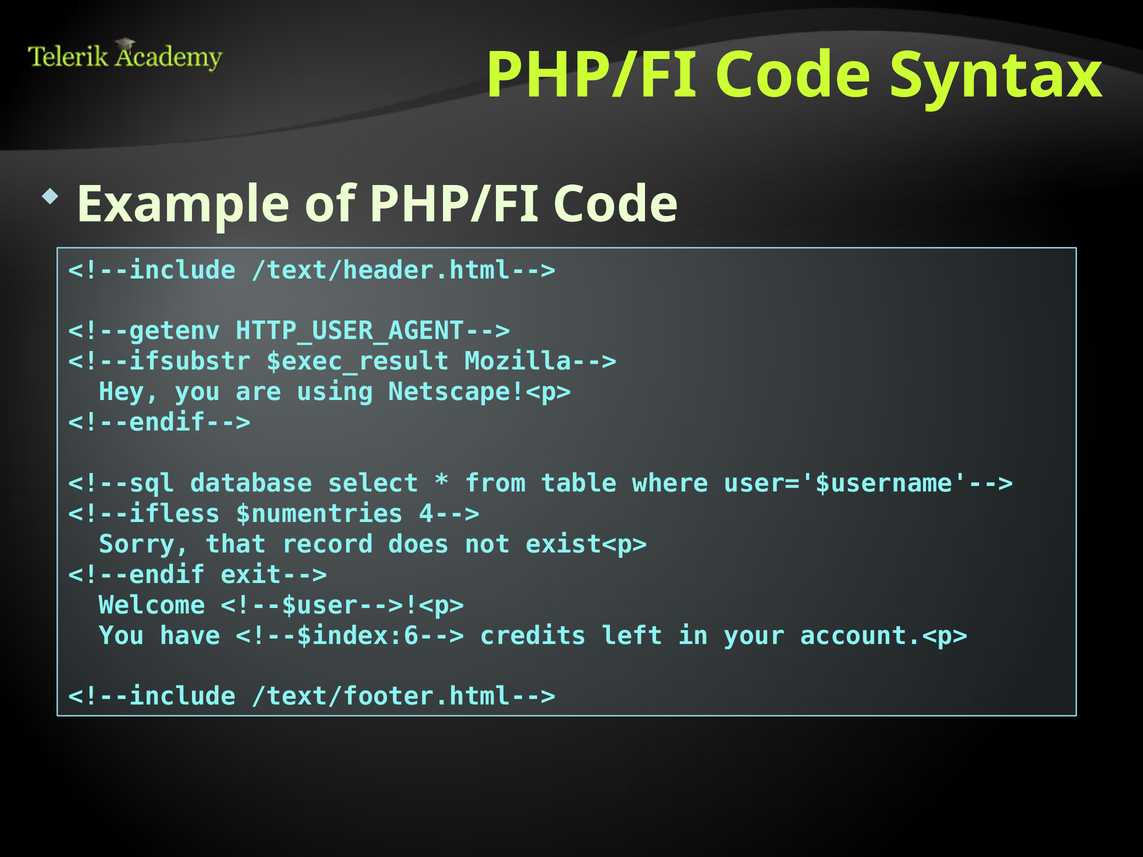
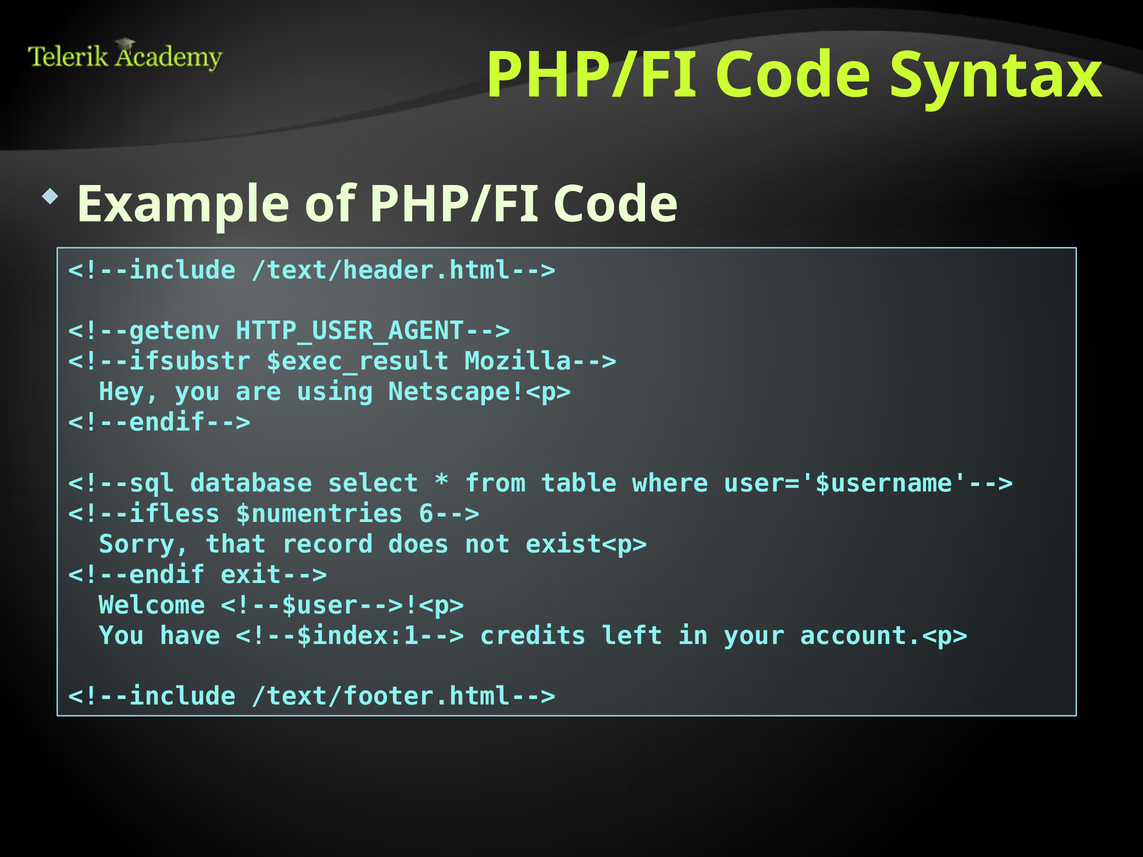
4-->: 4--> -> 6--> (449, 514)
<!--$index:6-->: <!--$index:6--> -> <!--$index:1--> (350, 636)
